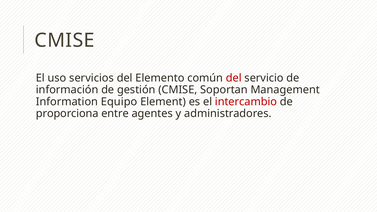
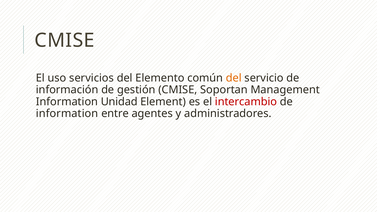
del colour: red -> orange (234, 78)
Equipo: Equipo -> Unidad (119, 102)
proporciona: proporciona -> information (67, 114)
